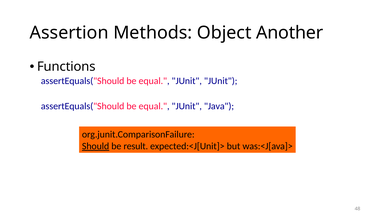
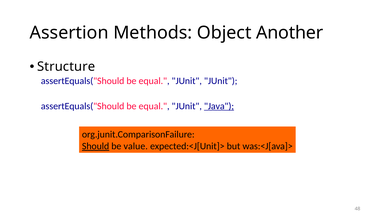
Functions: Functions -> Structure (66, 67)
Java underline: none -> present (219, 106)
result: result -> value (136, 146)
